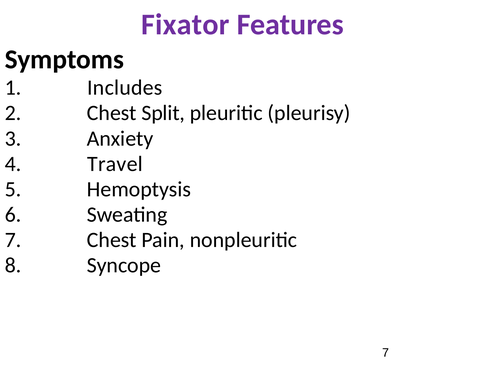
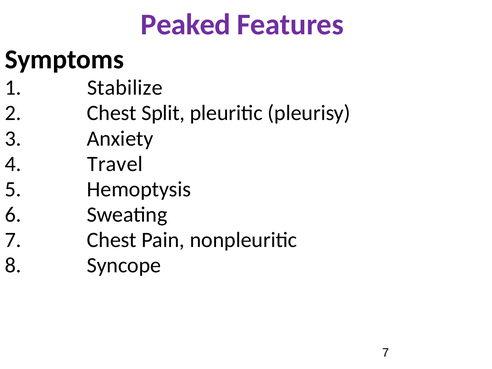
Fixator: Fixator -> Peaked (186, 25)
Includes: Includes -> Stabilize (125, 88)
